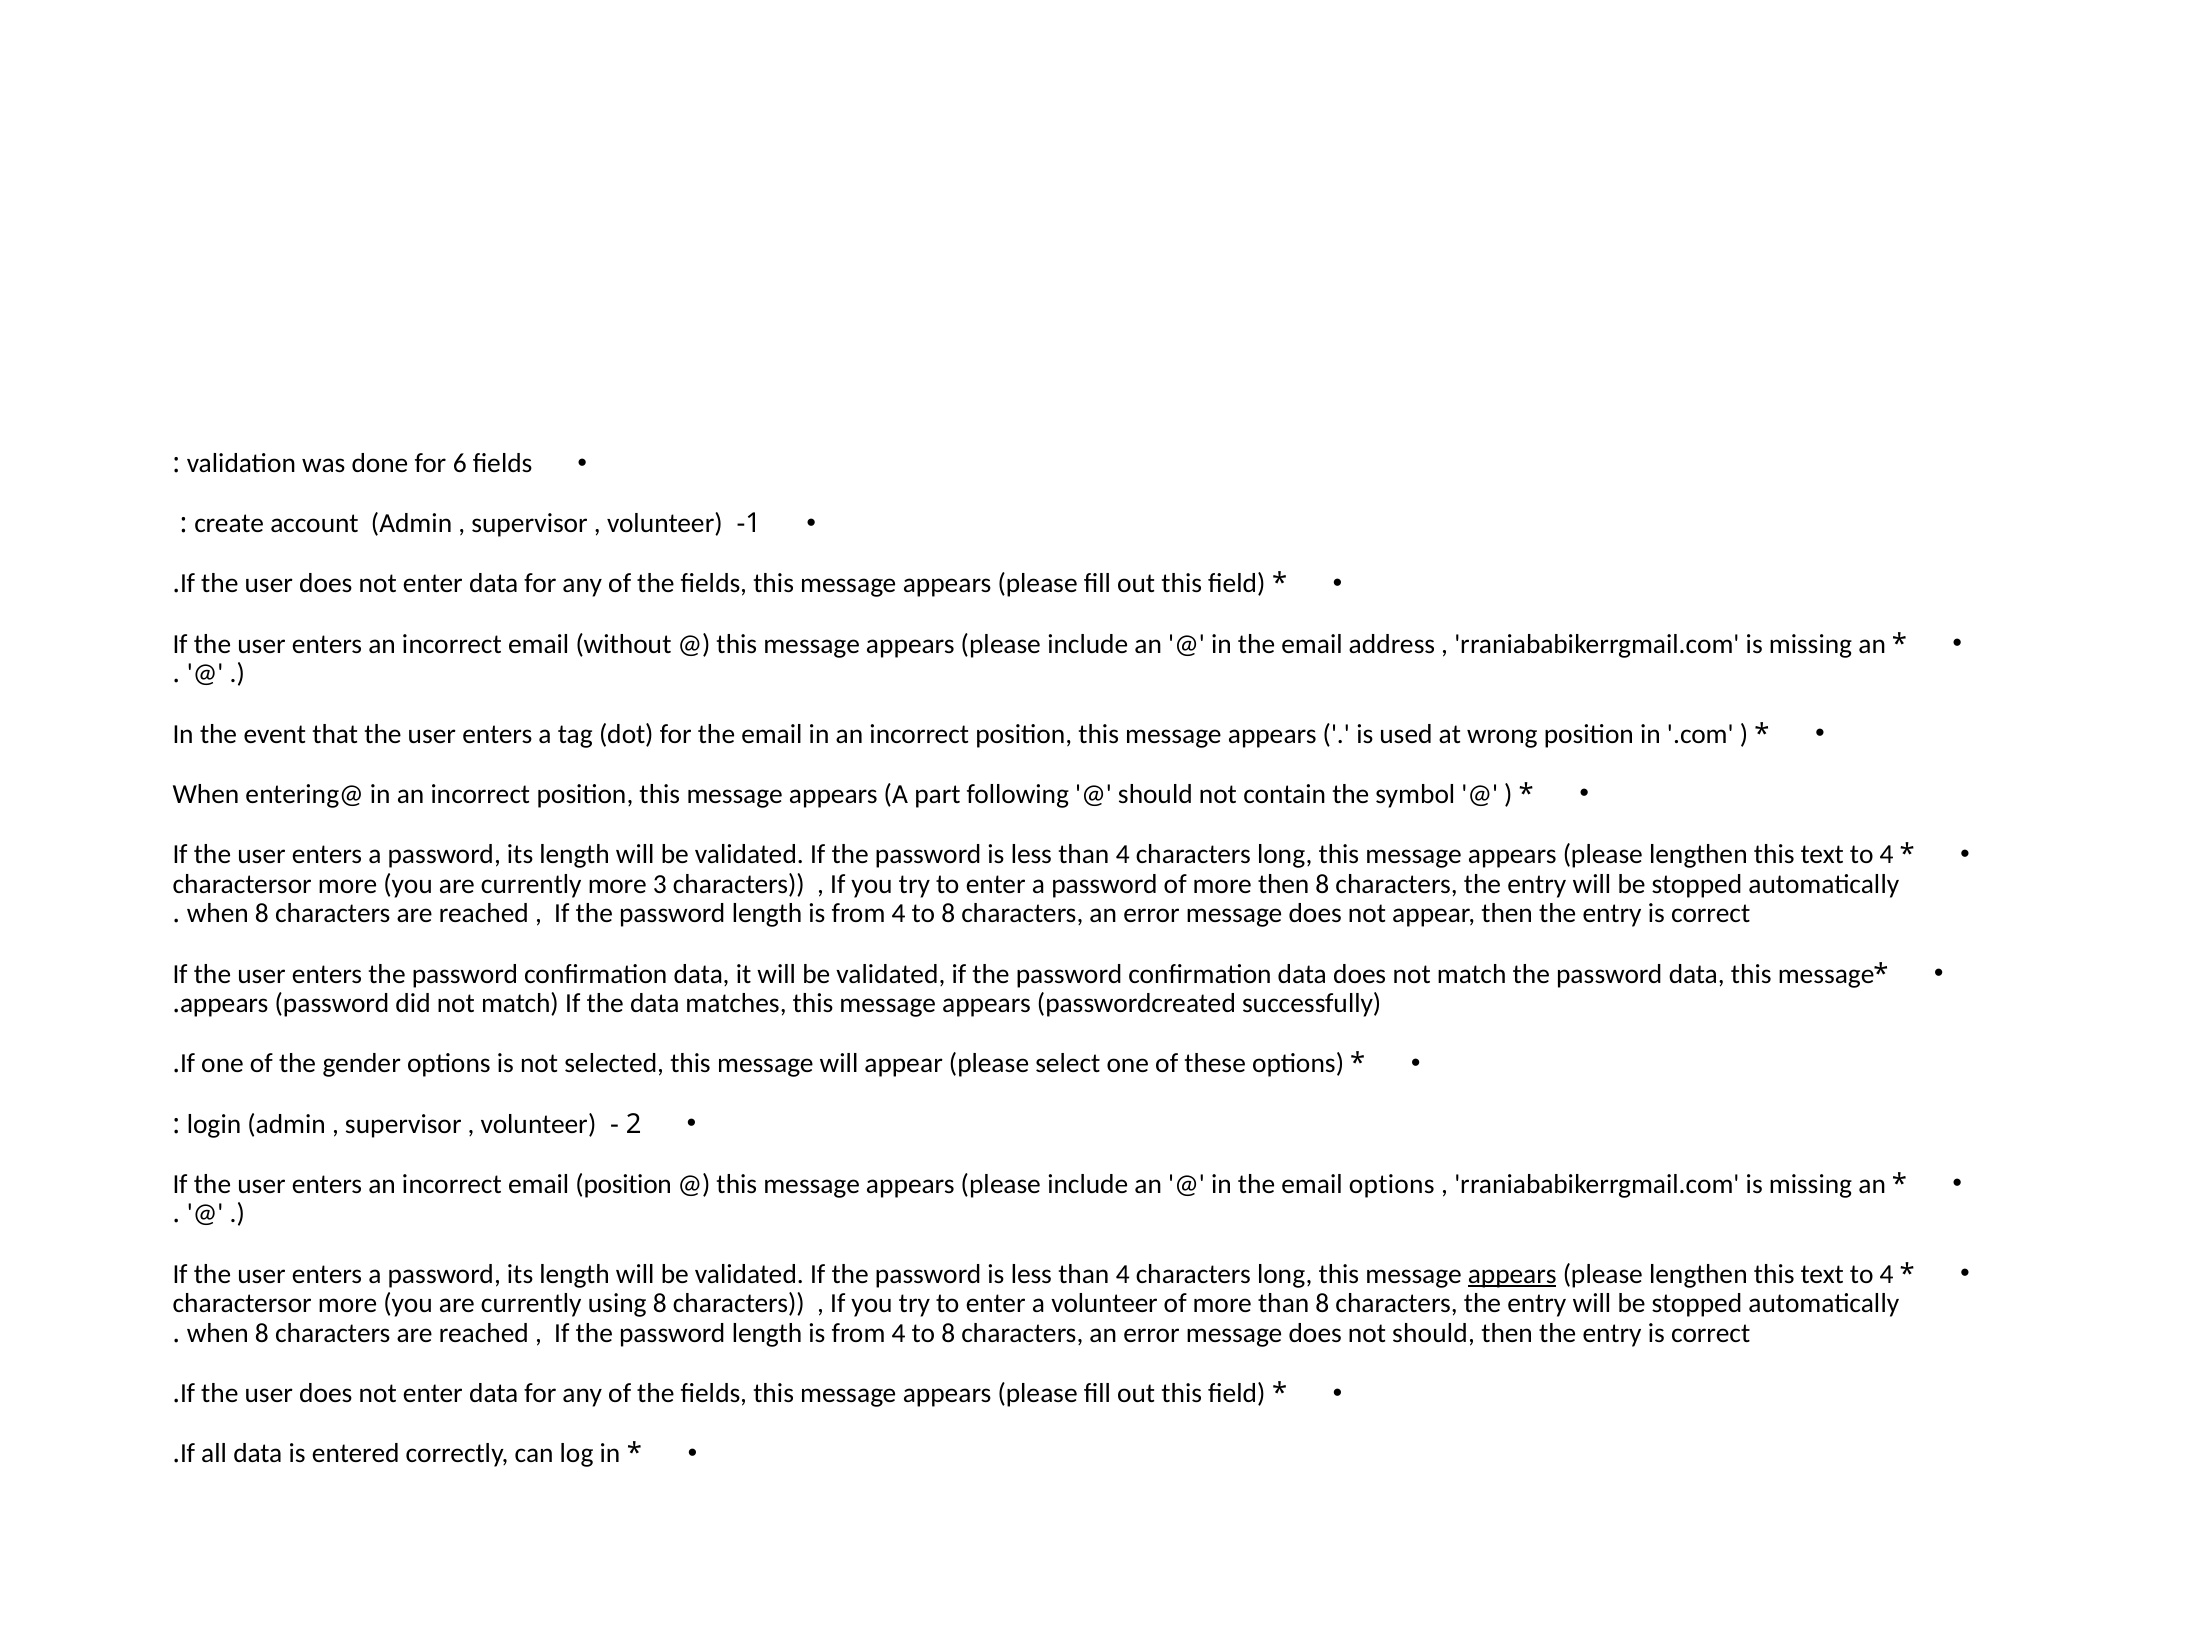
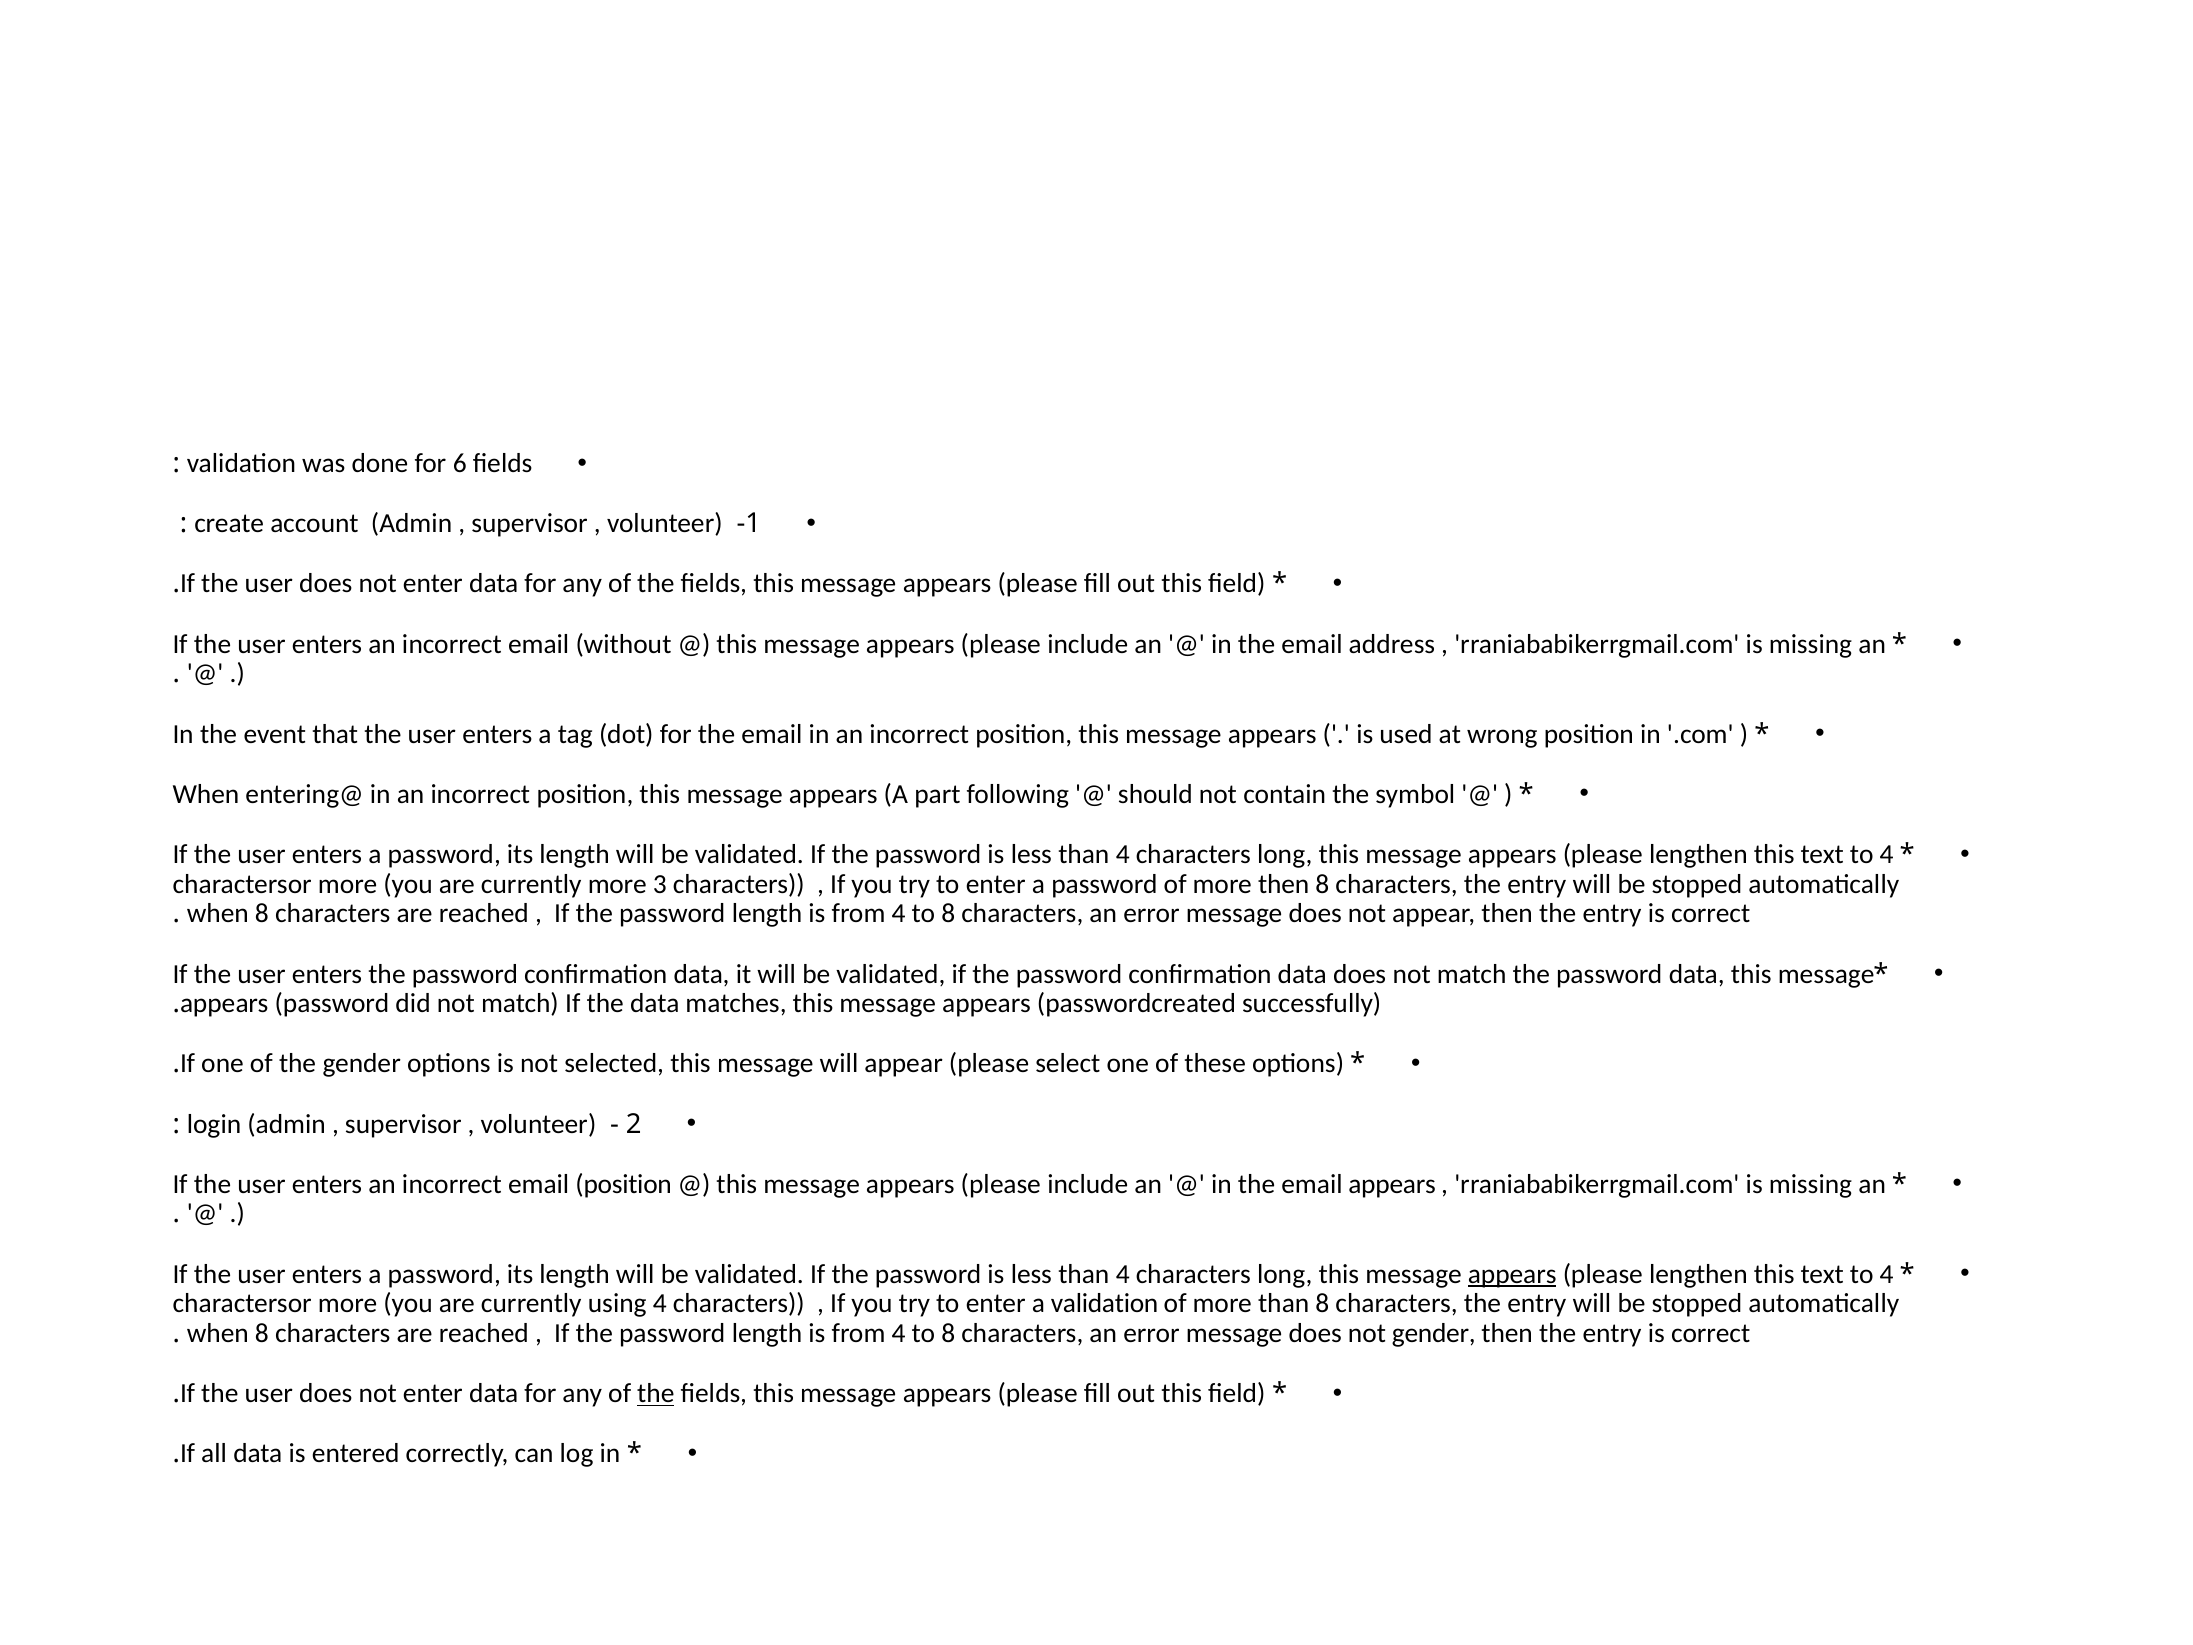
email options: options -> appears (1392, 1184)
using 8: 8 -> 4 (660, 1304)
a volunteer: volunteer -> validation (1105, 1304)
not should: should -> gender (1434, 1333)
the underline: none -> present (656, 1394)
